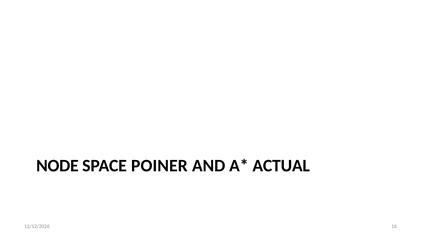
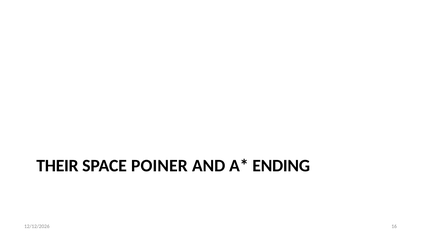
NODE: NODE -> THEIR (57, 165)
ACTUAL: ACTUAL -> ENDING (281, 165)
